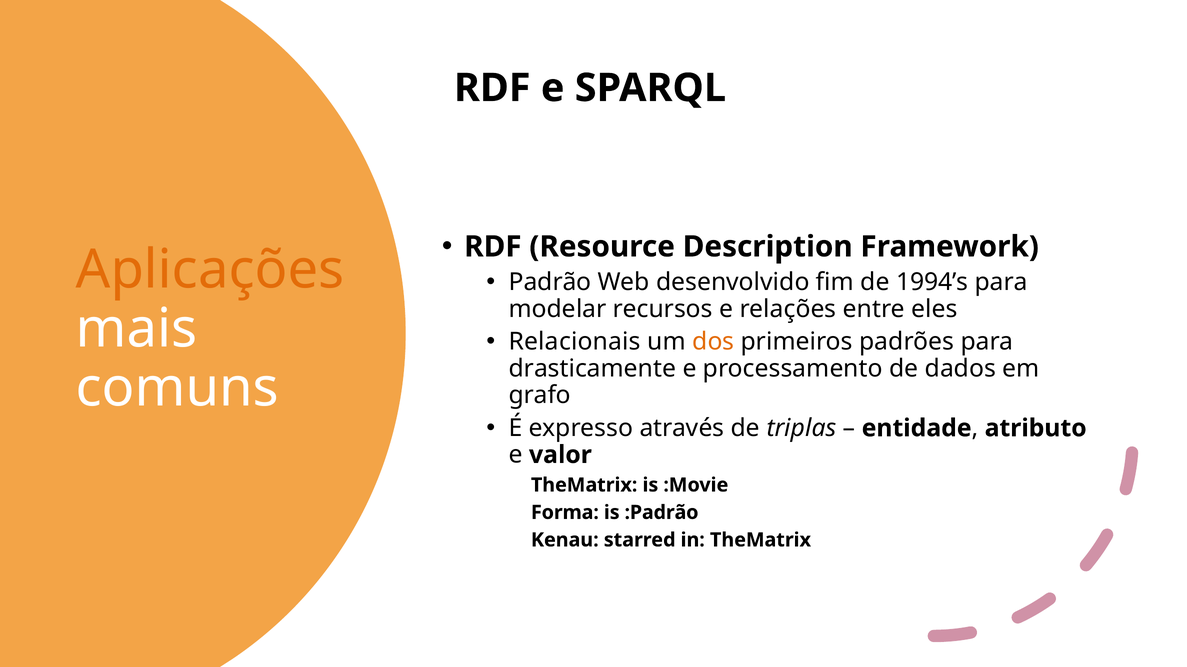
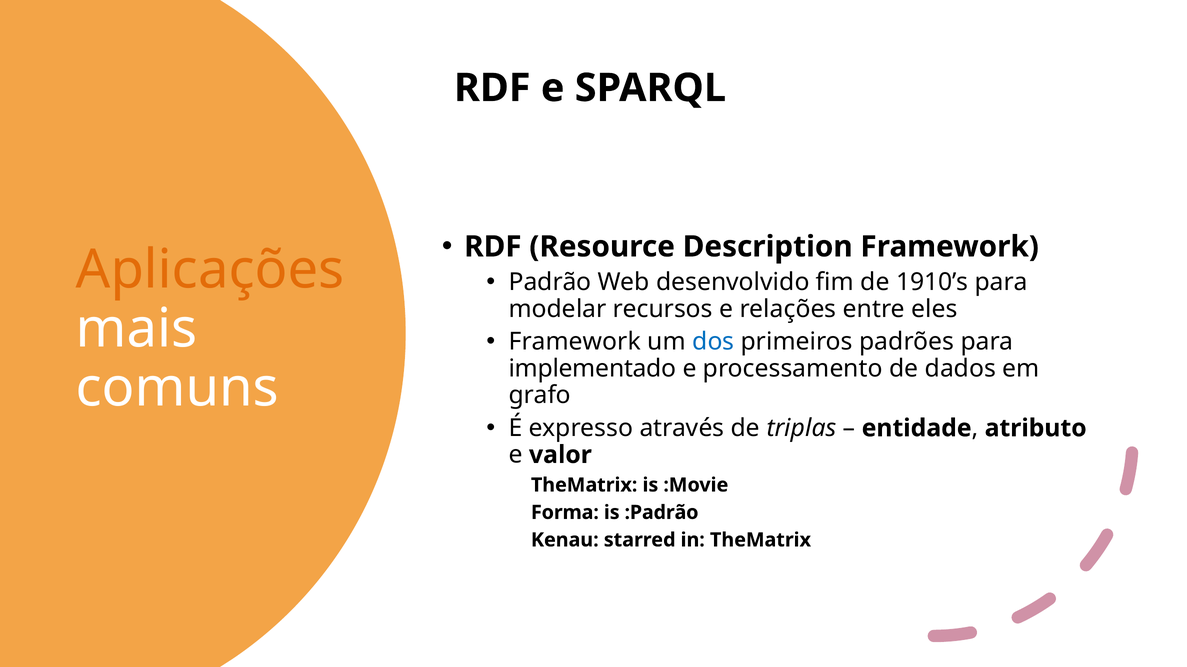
1994’s: 1994’s -> 1910’s (932, 282)
Relacionais: Relacionais -> Framework (575, 342)
dos colour: orange -> blue (713, 342)
drasticamente: drasticamente -> implementado (592, 369)
